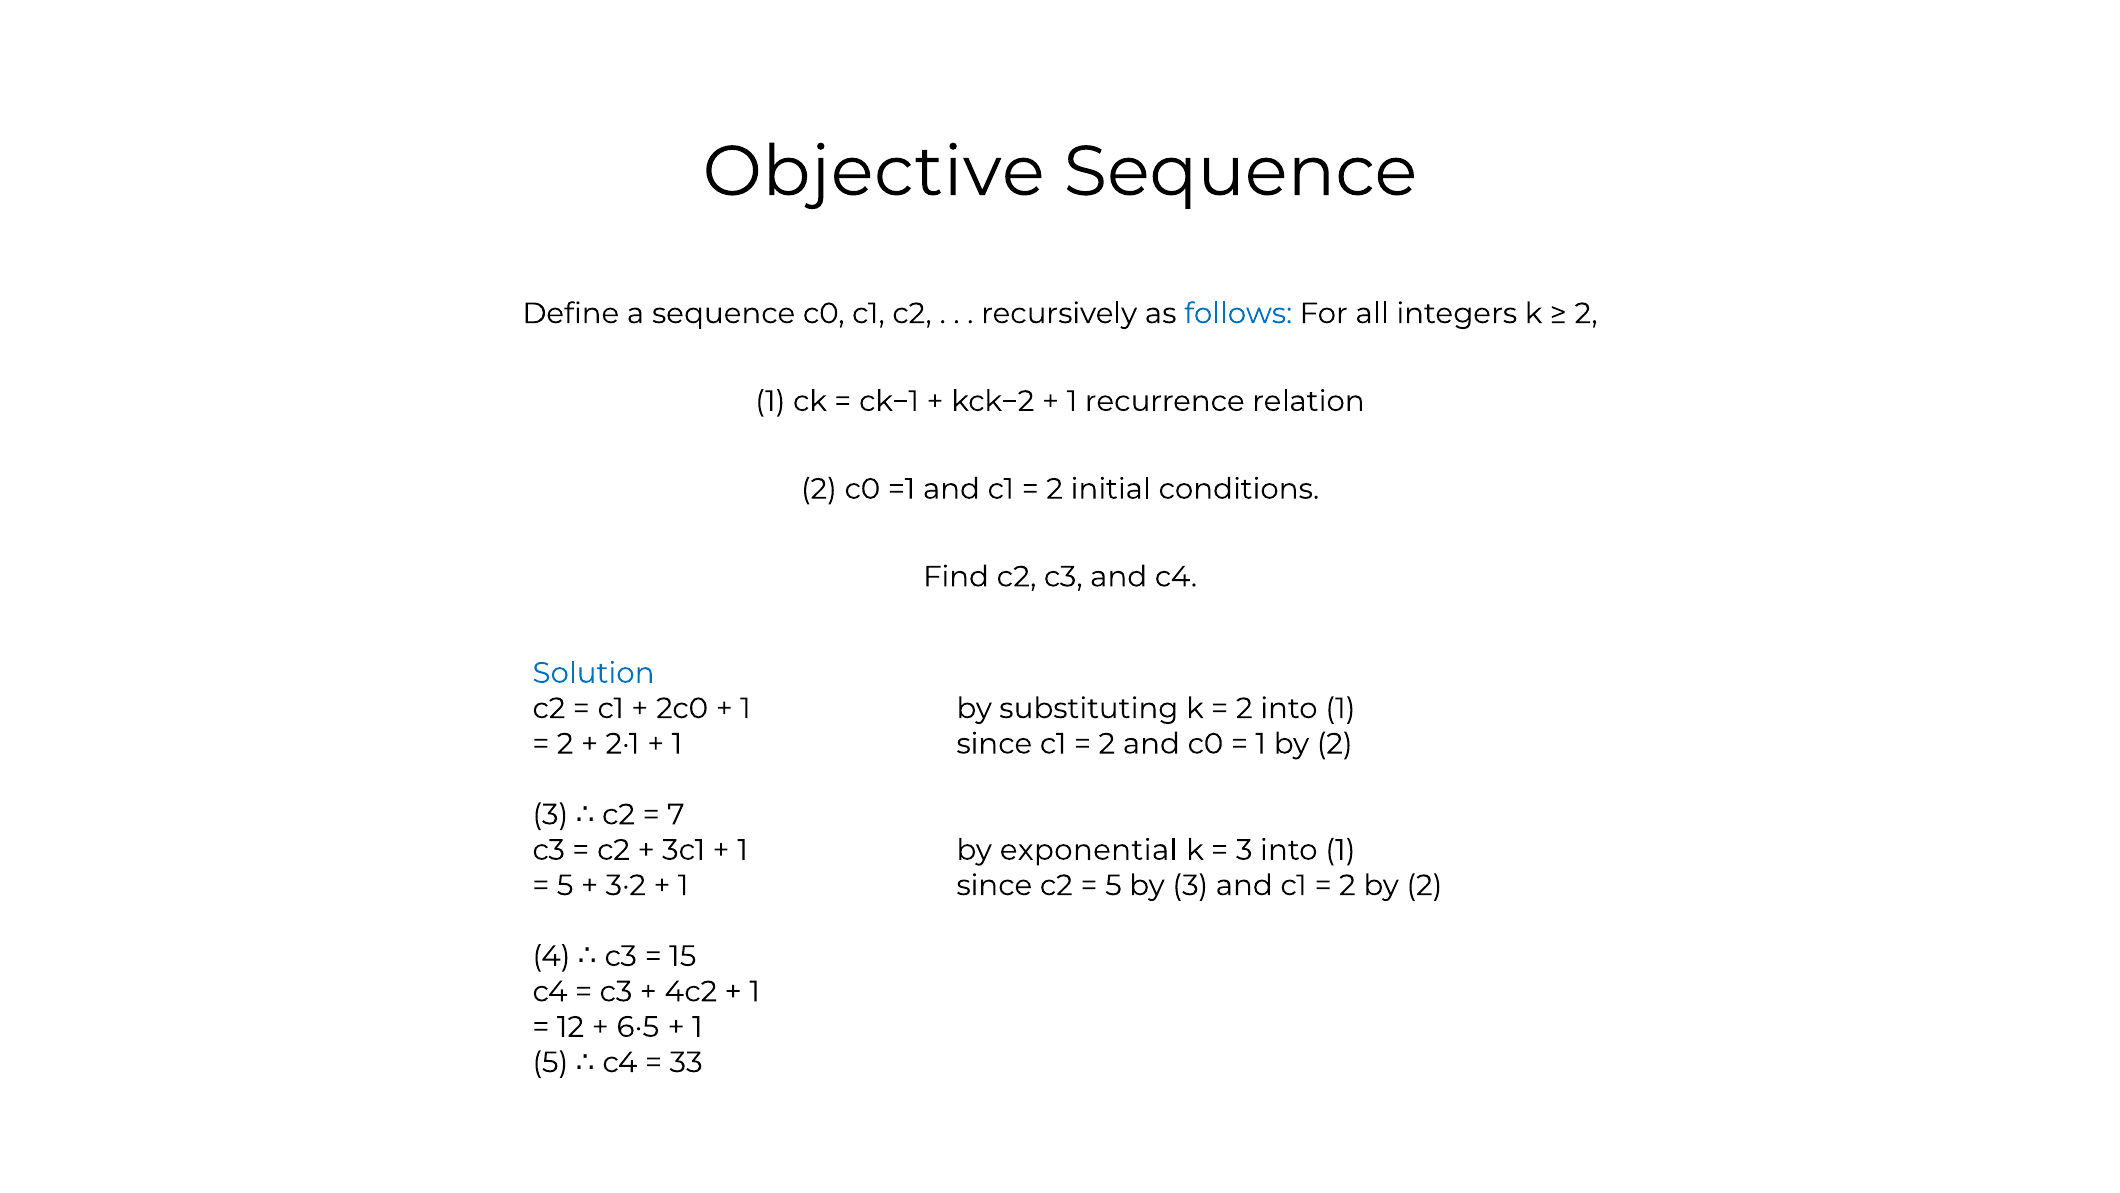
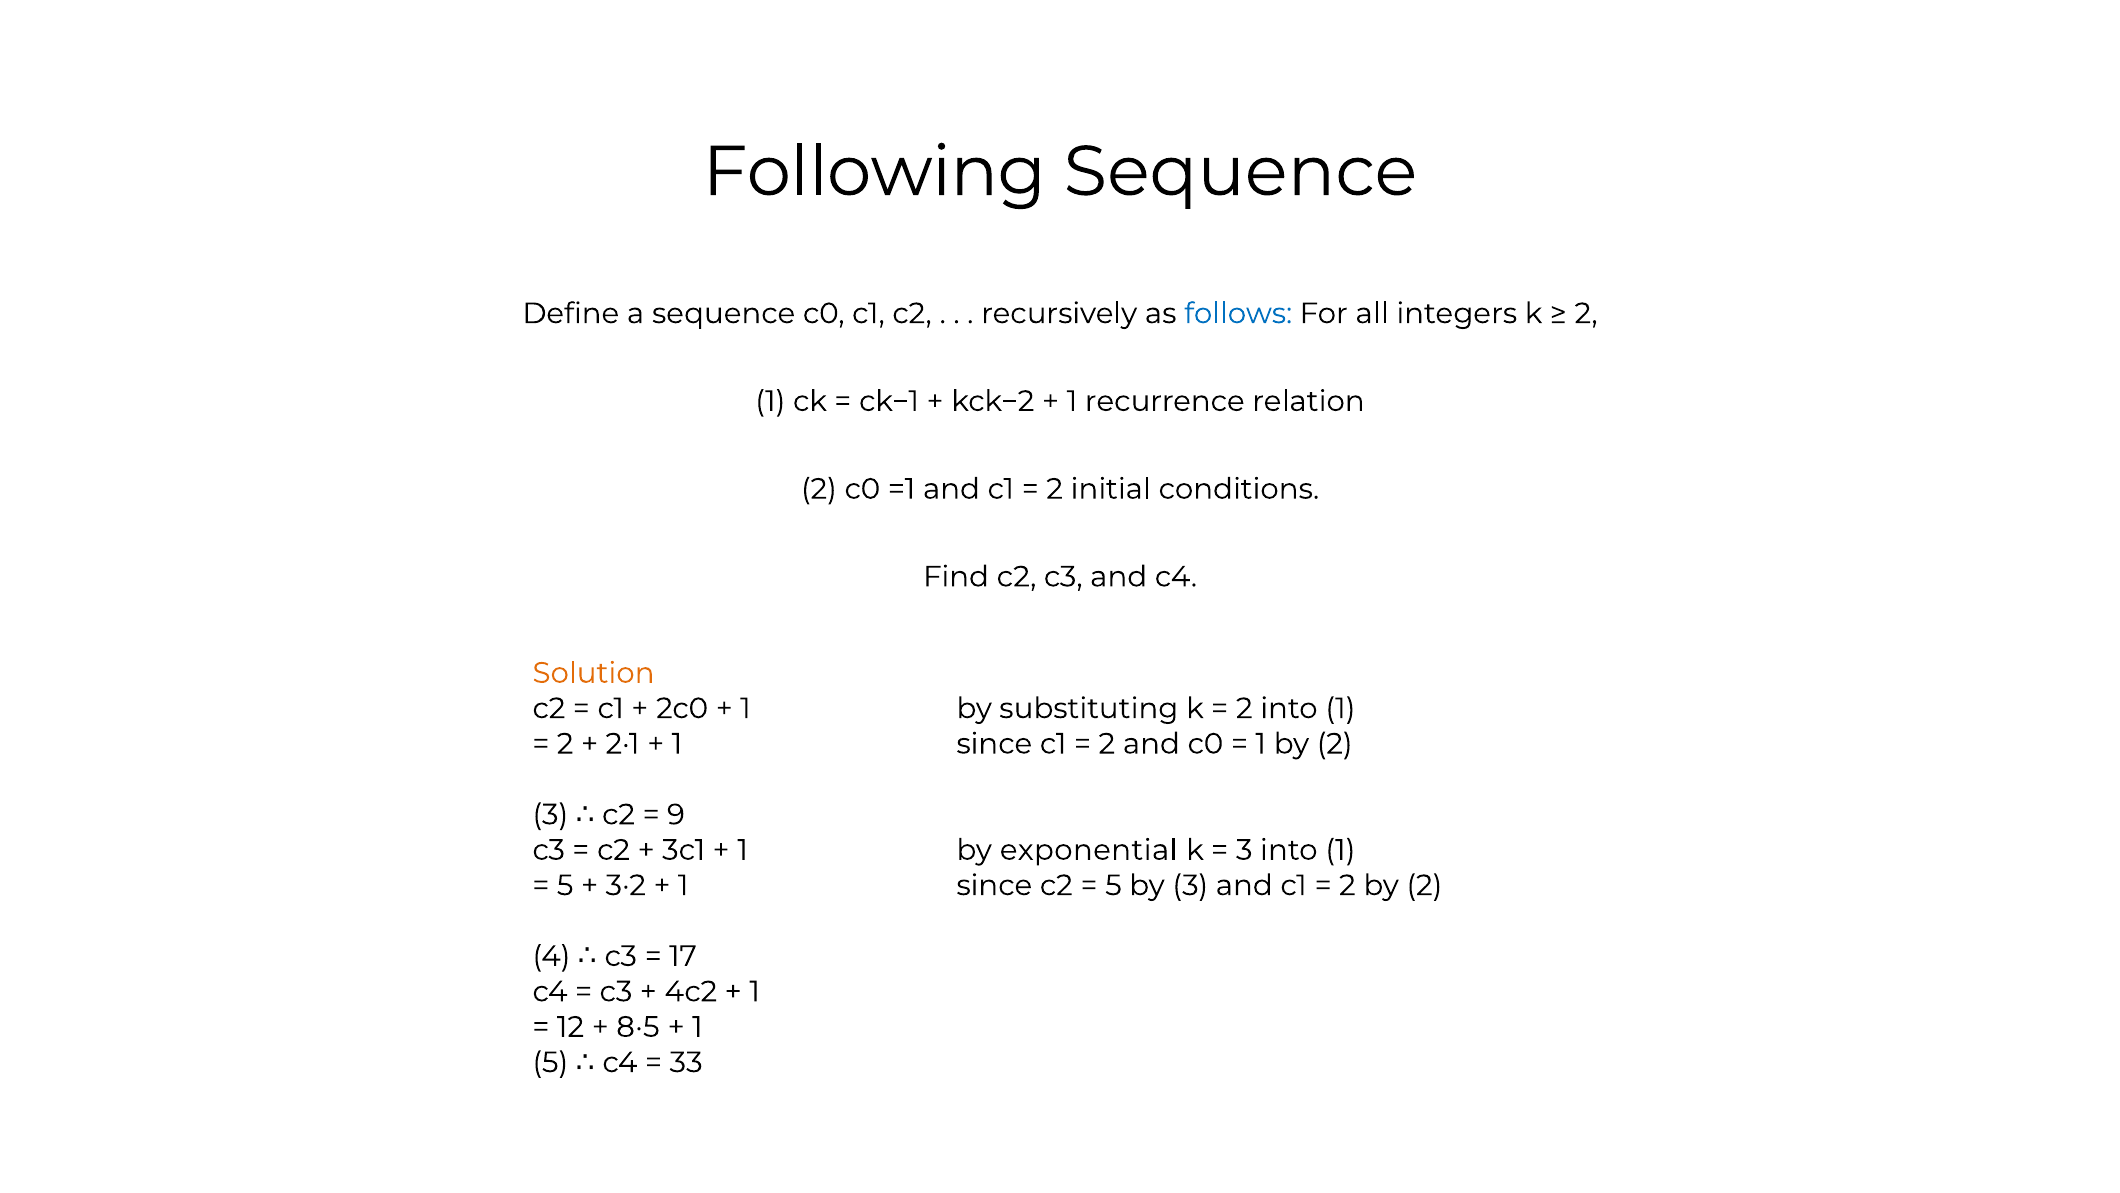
Objective: Objective -> Following (874, 172)
Solution colour: blue -> orange (593, 673)
7: 7 -> 9 (676, 814)
15: 15 -> 17 (683, 956)
6·5: 6·5 -> 8·5 (638, 1027)
